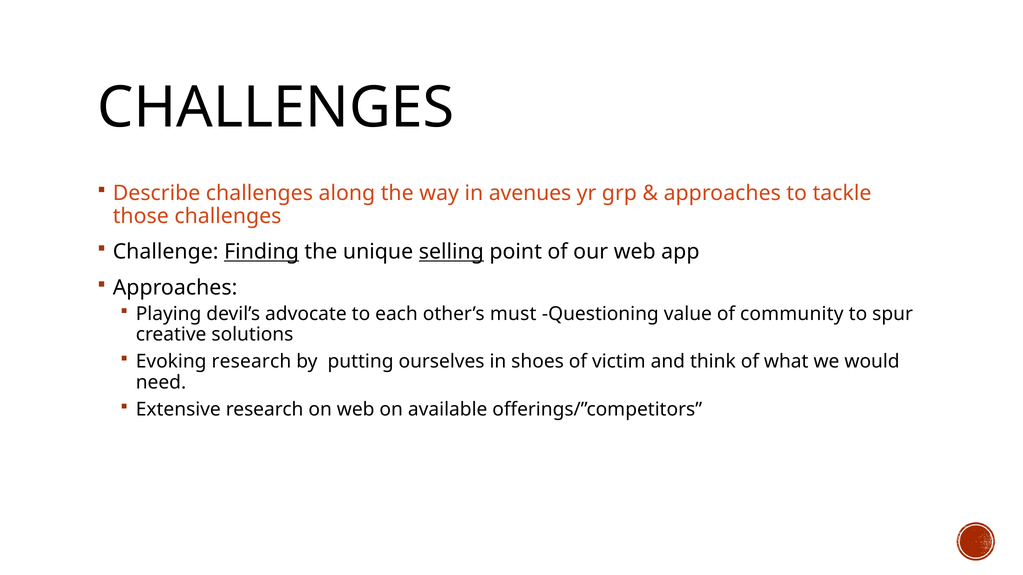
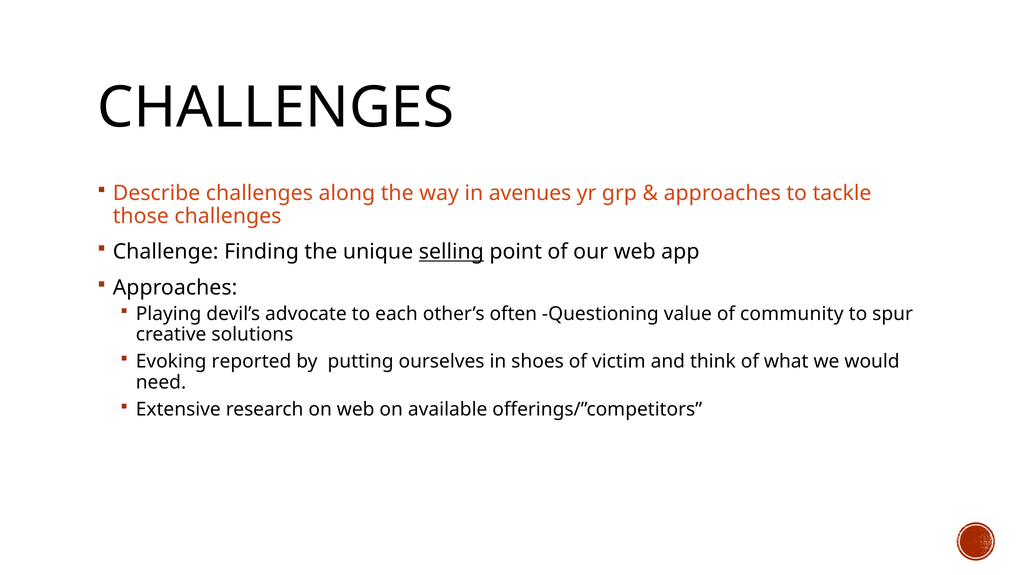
Finding underline: present -> none (262, 252)
must: must -> often (513, 314)
Evoking research: research -> reported (251, 362)
